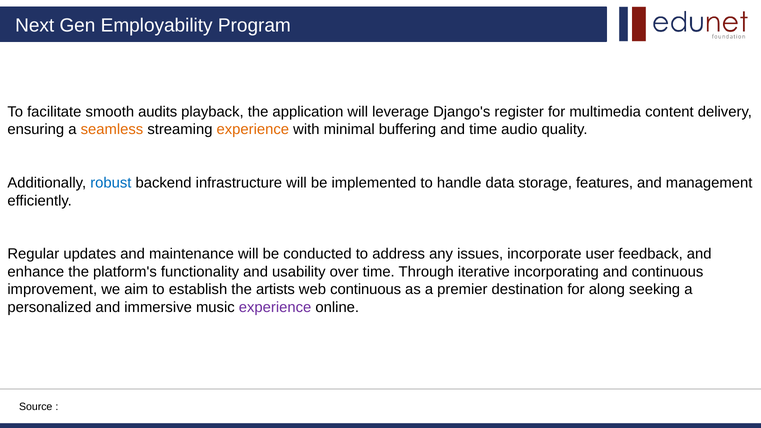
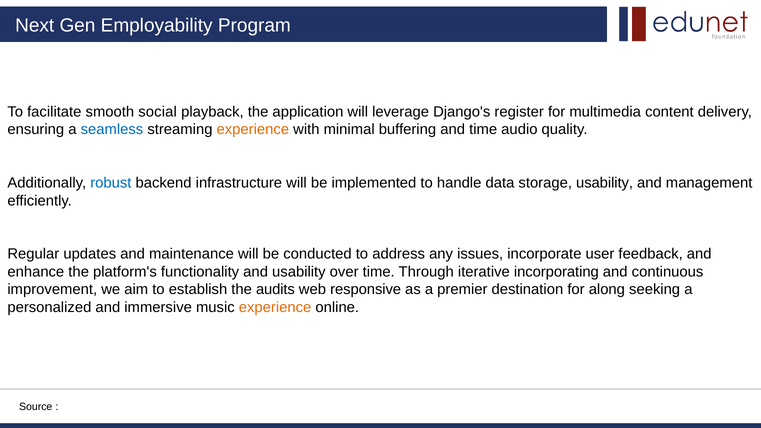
audits: audits -> social (158, 112)
seamless colour: orange -> blue (112, 130)
storage features: features -> usability (605, 183)
artists: artists -> audits (275, 290)
web continuous: continuous -> responsive (366, 290)
experience colour: purple -> orange (275, 307)
